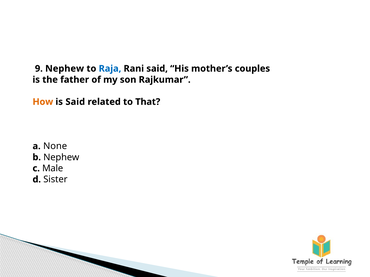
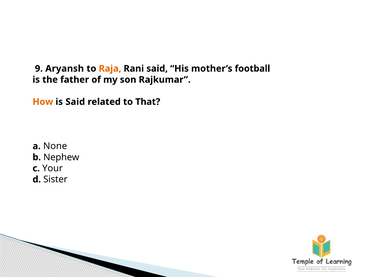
9 Nephew: Nephew -> Aryansh (65, 69)
Raja colour: blue -> orange (110, 69)
couples: couples -> football (252, 69)
Male: Male -> Your (53, 169)
